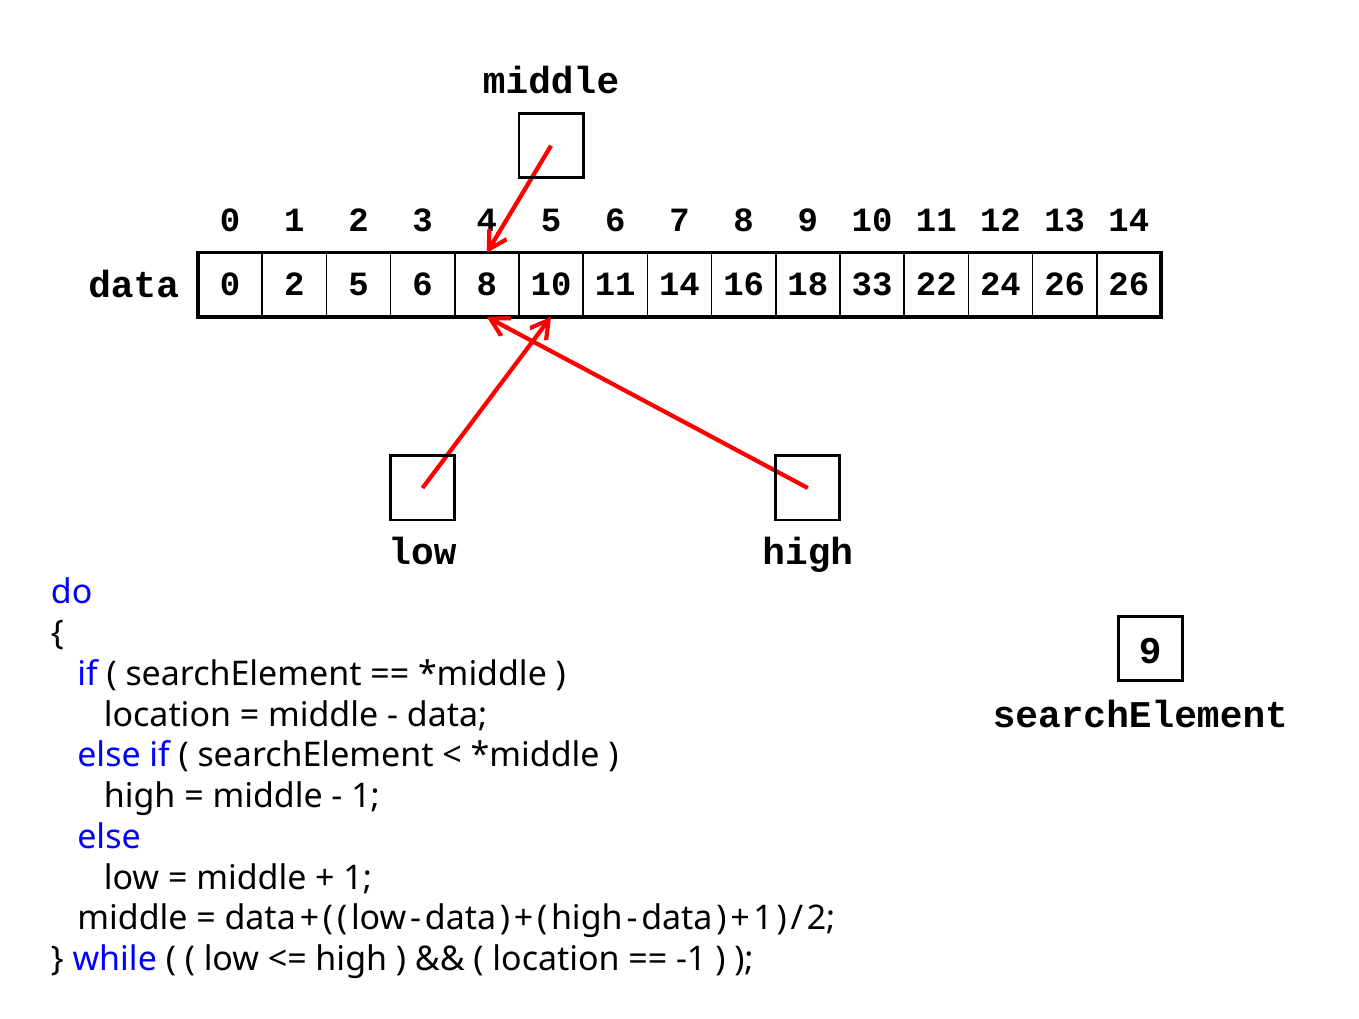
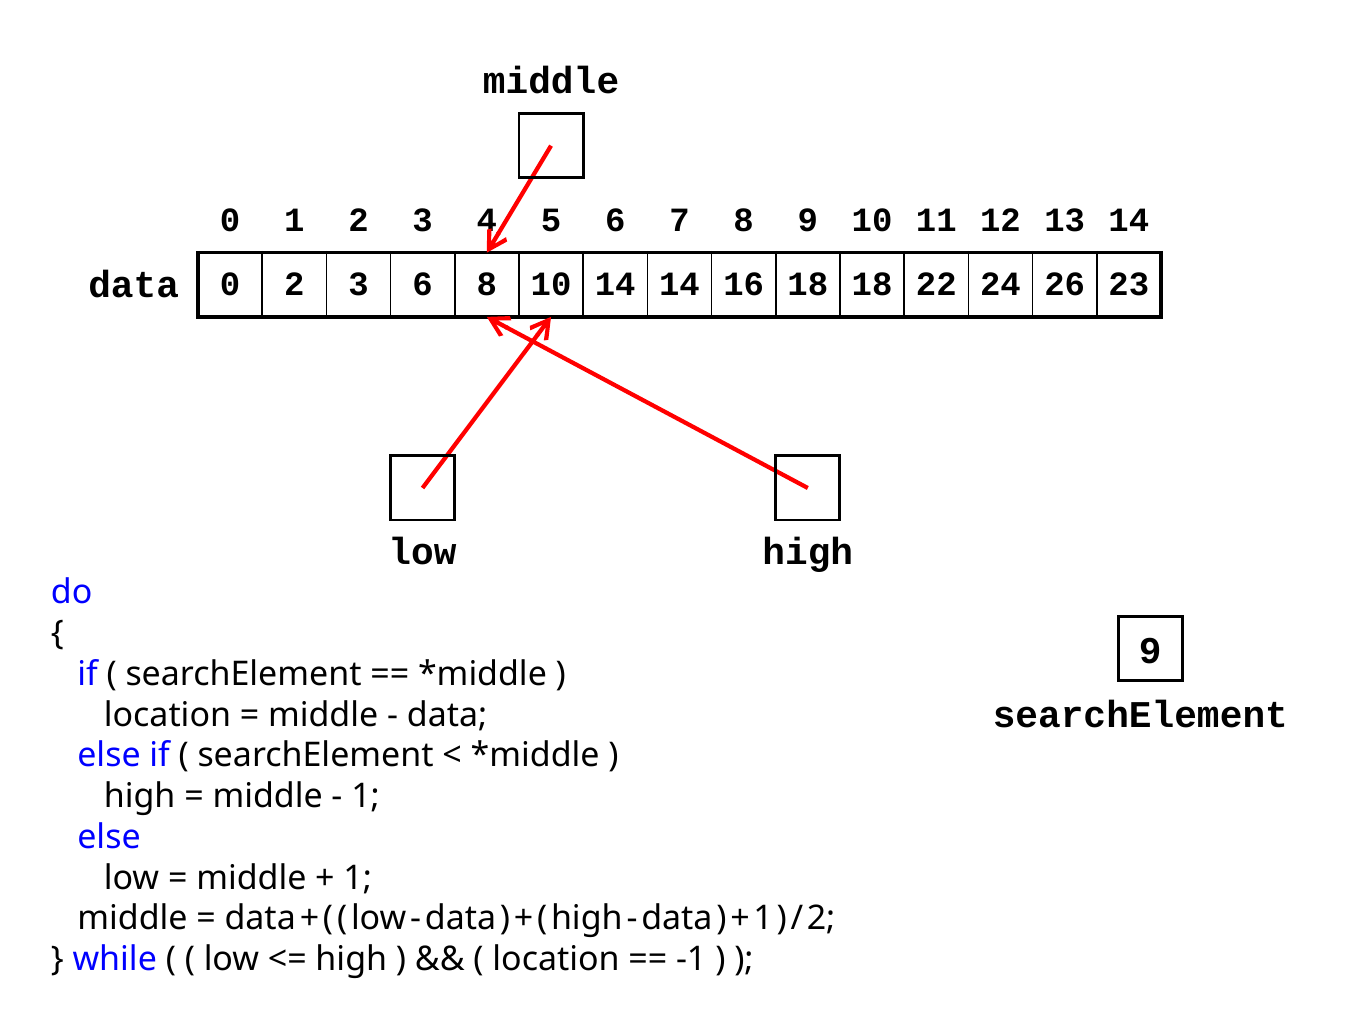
0 2 5: 5 -> 3 (358, 284)
8 10 11: 11 -> 14 (615, 284)
18 33: 33 -> 18 (872, 284)
26 26: 26 -> 23 (1129, 284)
